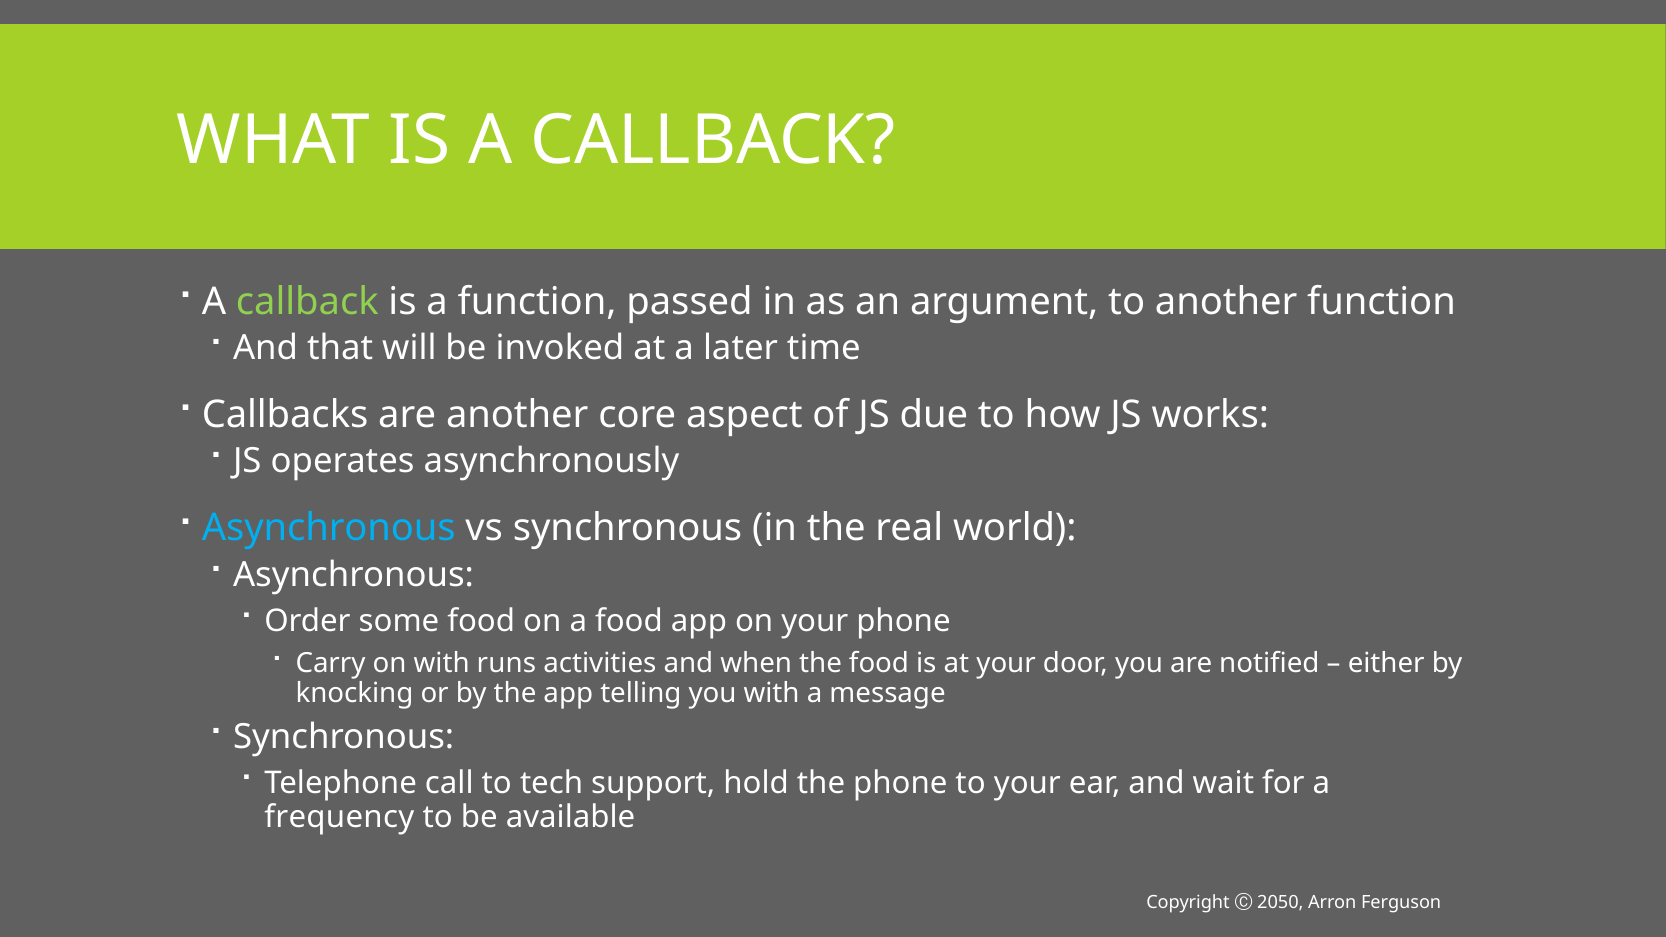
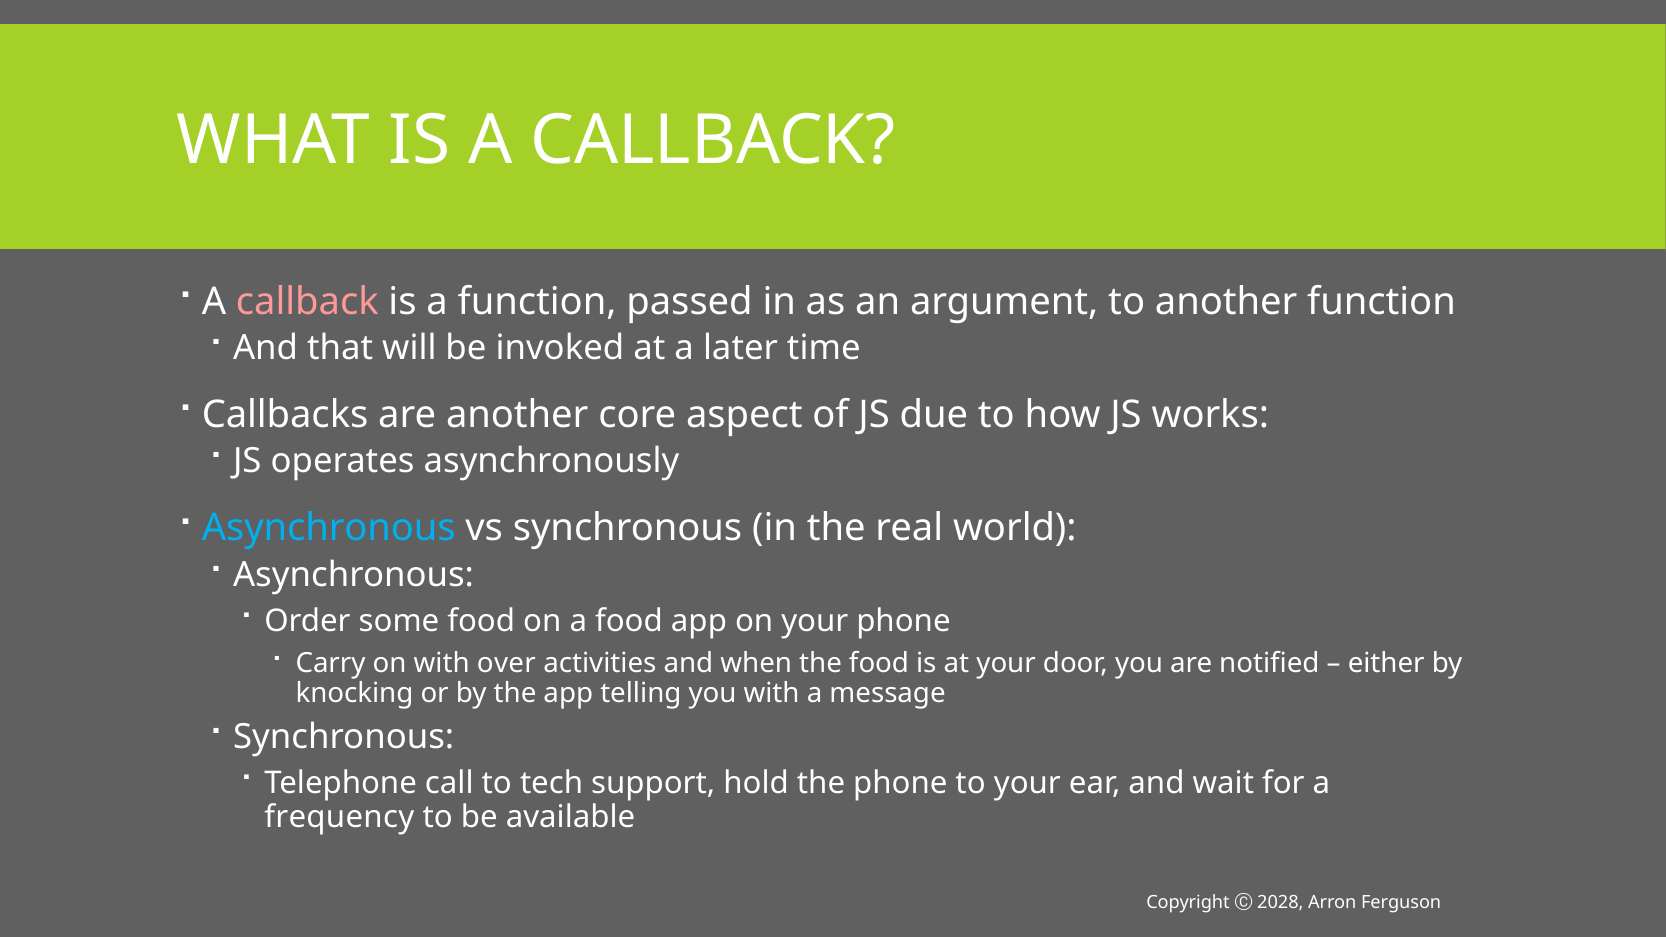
callback colour: light green -> pink (307, 301)
runs: runs -> over (506, 663)
2050: 2050 -> 2028 (1280, 902)
